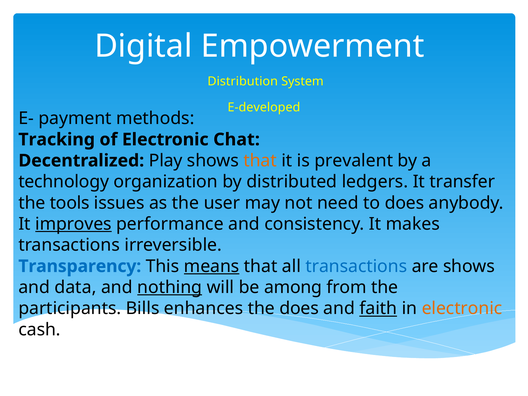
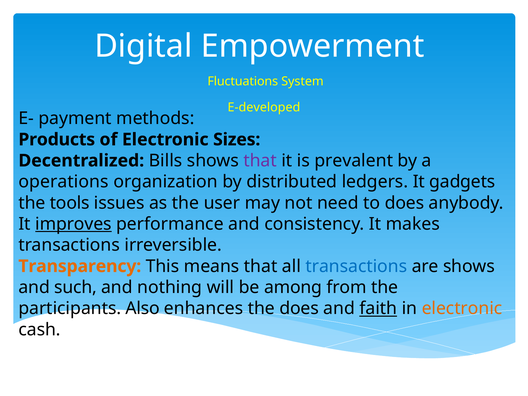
Distribution: Distribution -> Fluctuations (243, 81)
Tracking: Tracking -> Products (57, 140)
Chat: Chat -> Sizes (237, 140)
Play: Play -> Bills (166, 161)
that colour: orange -> purple (260, 161)
technology: technology -> operations (64, 182)
transfer: transfer -> gadgets (462, 182)
Transparency colour: blue -> orange (80, 266)
means underline: present -> none (212, 266)
data: data -> such (76, 287)
nothing underline: present -> none (170, 287)
Bills: Bills -> Also (143, 308)
